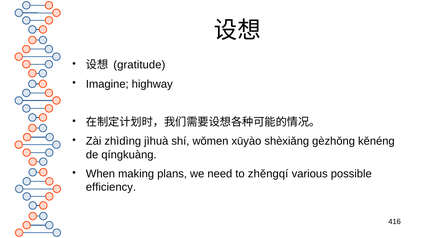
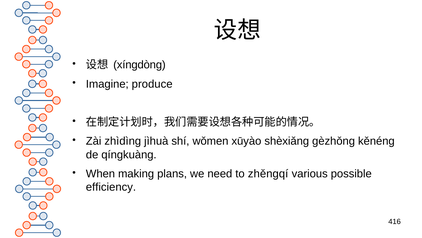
gratitude: gratitude -> xíngdòng (139, 65)
highway: highway -> produce (152, 84)
